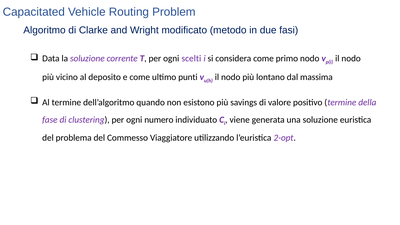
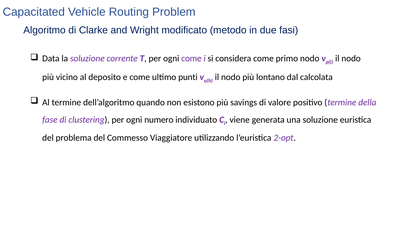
ogni scelti: scelti -> come (191, 58)
massima: massima -> calcolata (316, 77)
